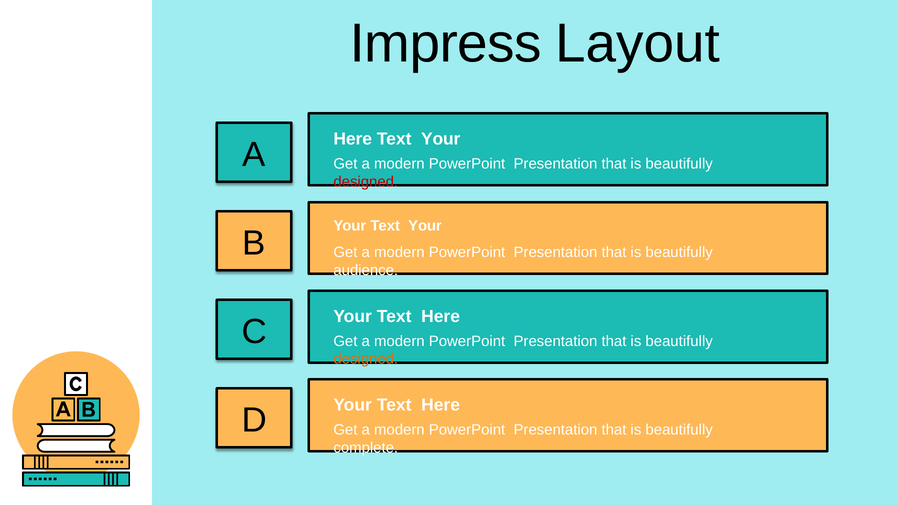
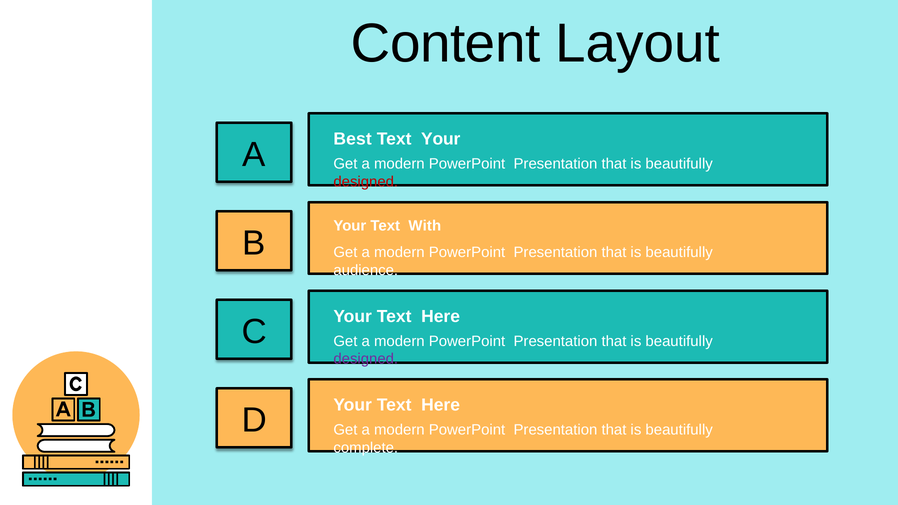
Impress: Impress -> Content (446, 44)
Here: Here -> Best (353, 139)
Your Text Your: Your -> With (425, 226)
designed colour: orange -> purple (366, 359)
